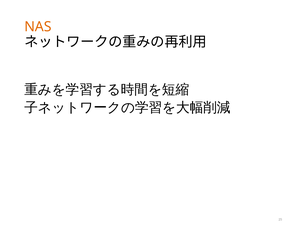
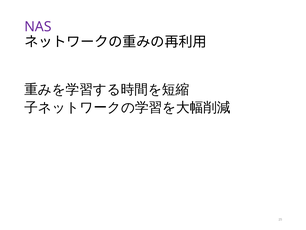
NAS colour: orange -> purple (38, 27)
